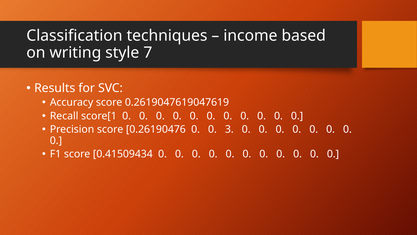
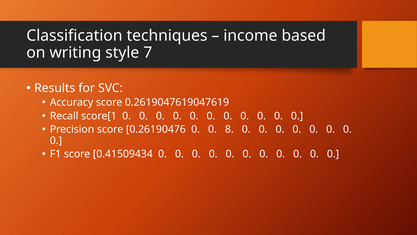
3: 3 -> 8 (229, 129)
